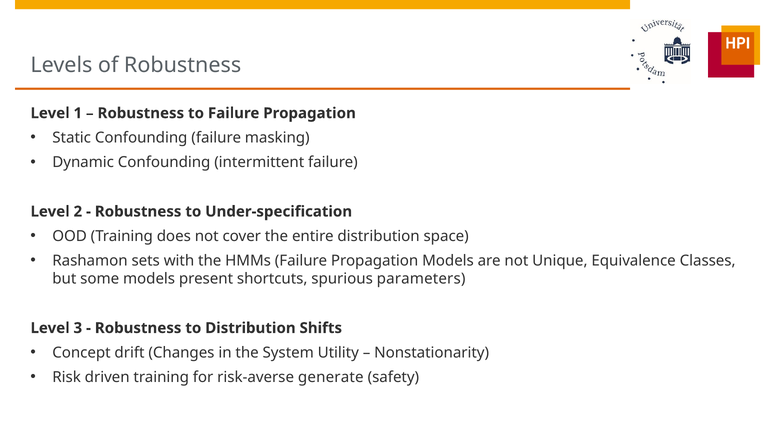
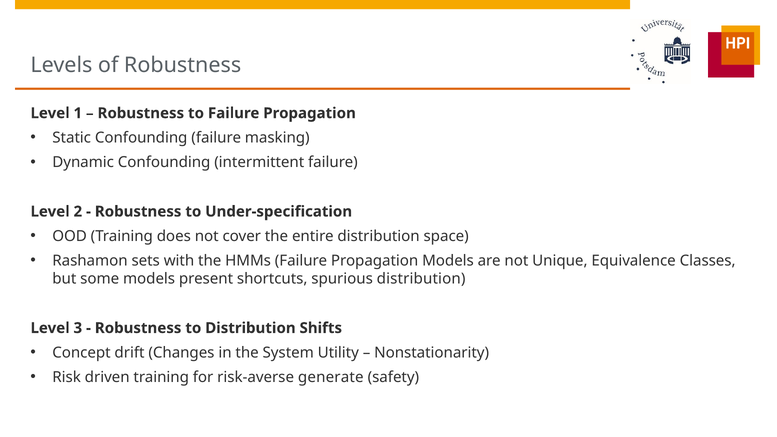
spurious parameters: parameters -> distribution (421, 279)
